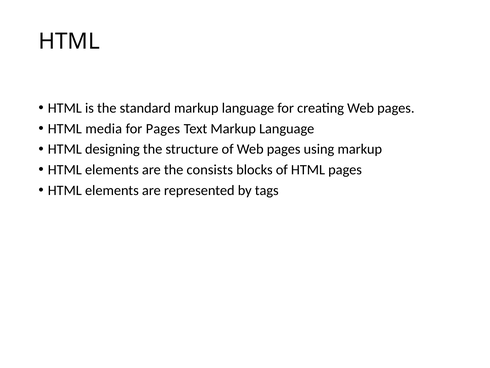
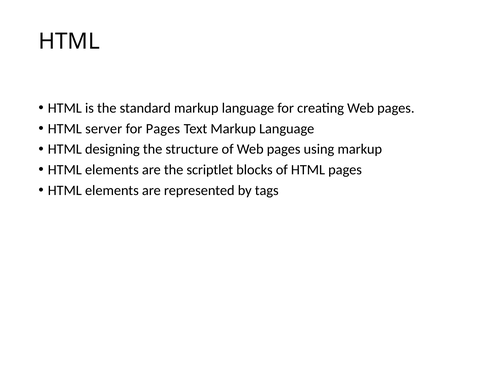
media: media -> server (104, 128)
consists: consists -> scriptlet (210, 170)
